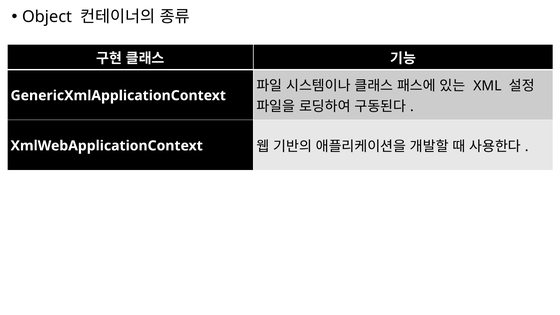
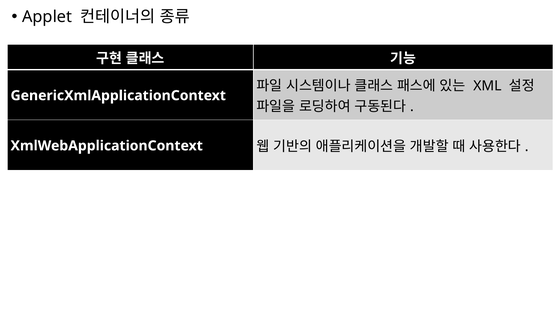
Object: Object -> Applet (47, 17)
